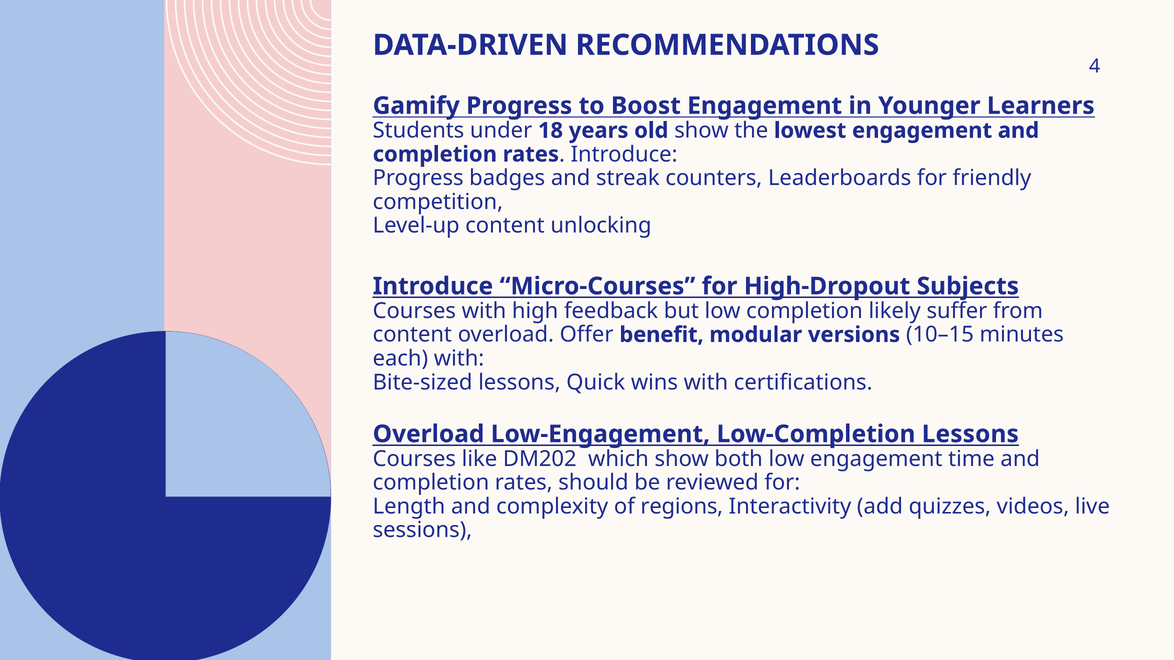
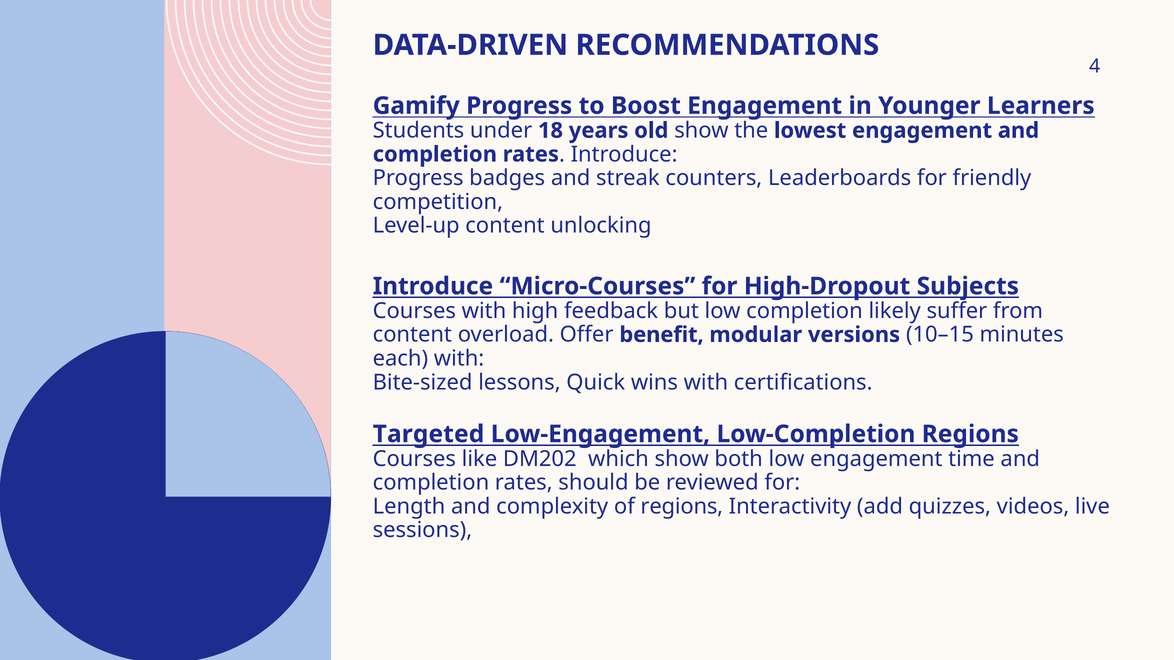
Overload: Overload -> Targeted (428, 434)
Low-Completion Lessons: Lessons -> Regions (970, 434)
